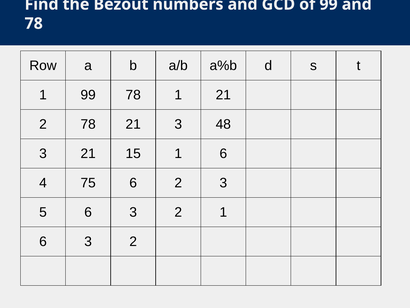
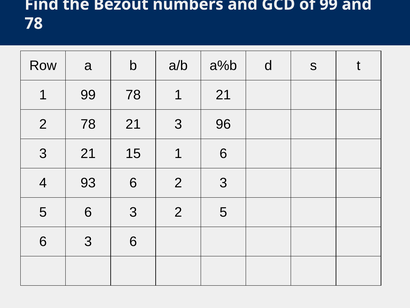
48: 48 -> 96 (223, 124)
75: 75 -> 93 (88, 183)
2 1: 1 -> 5 (223, 212)
2: 2 -> 6 (133, 241)
